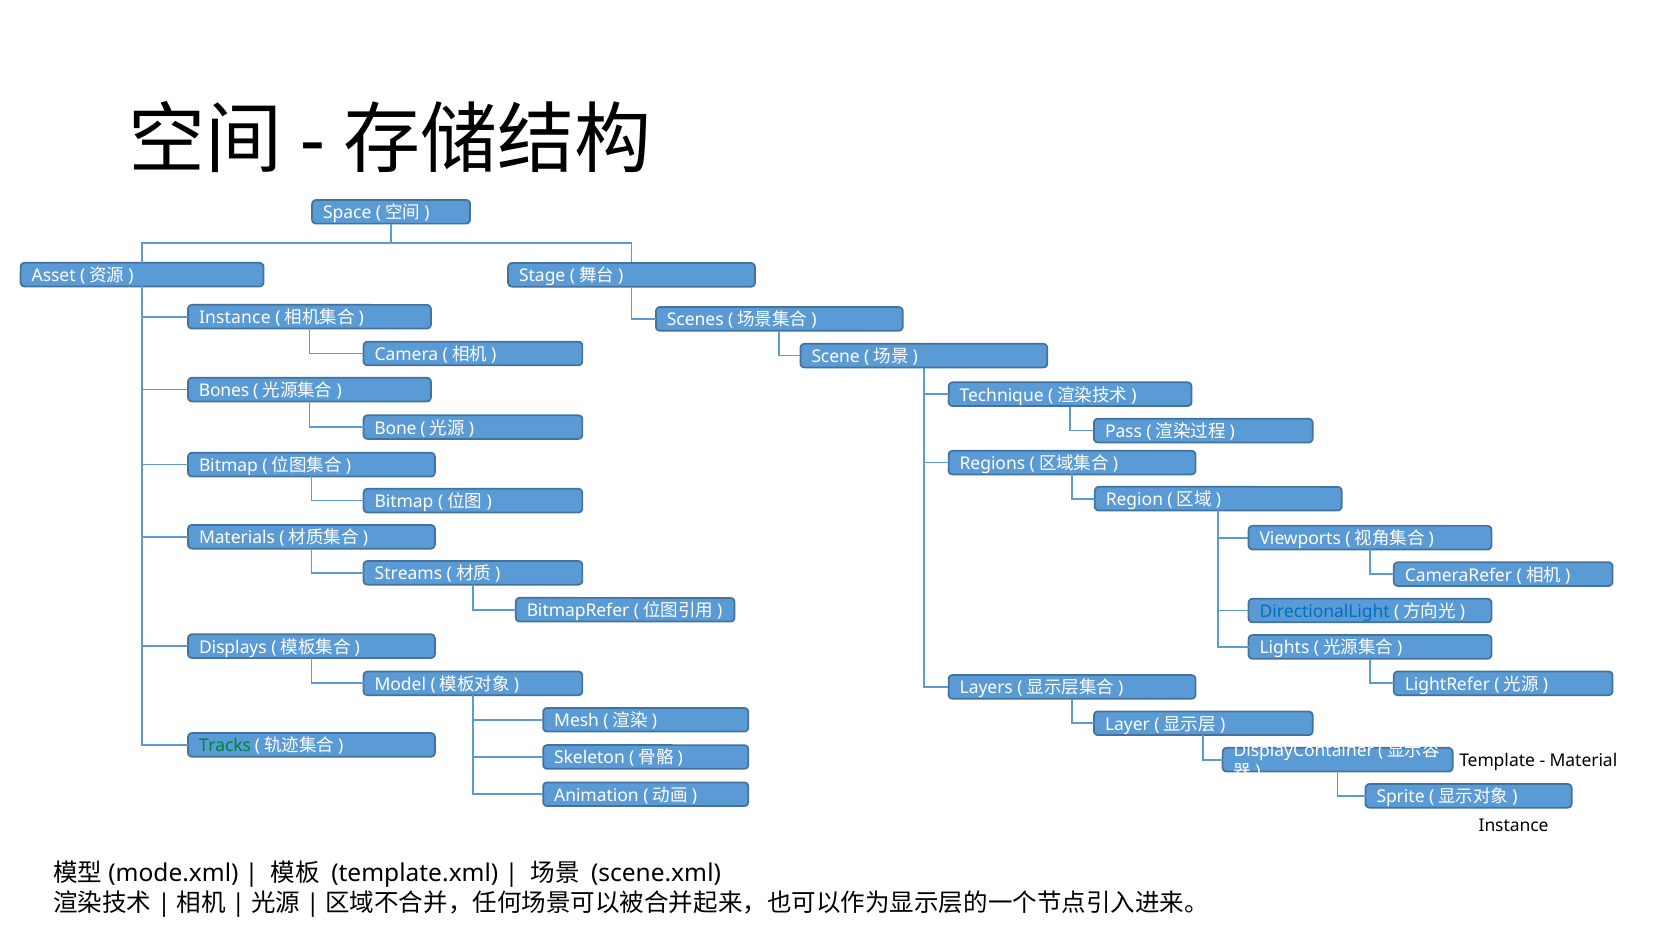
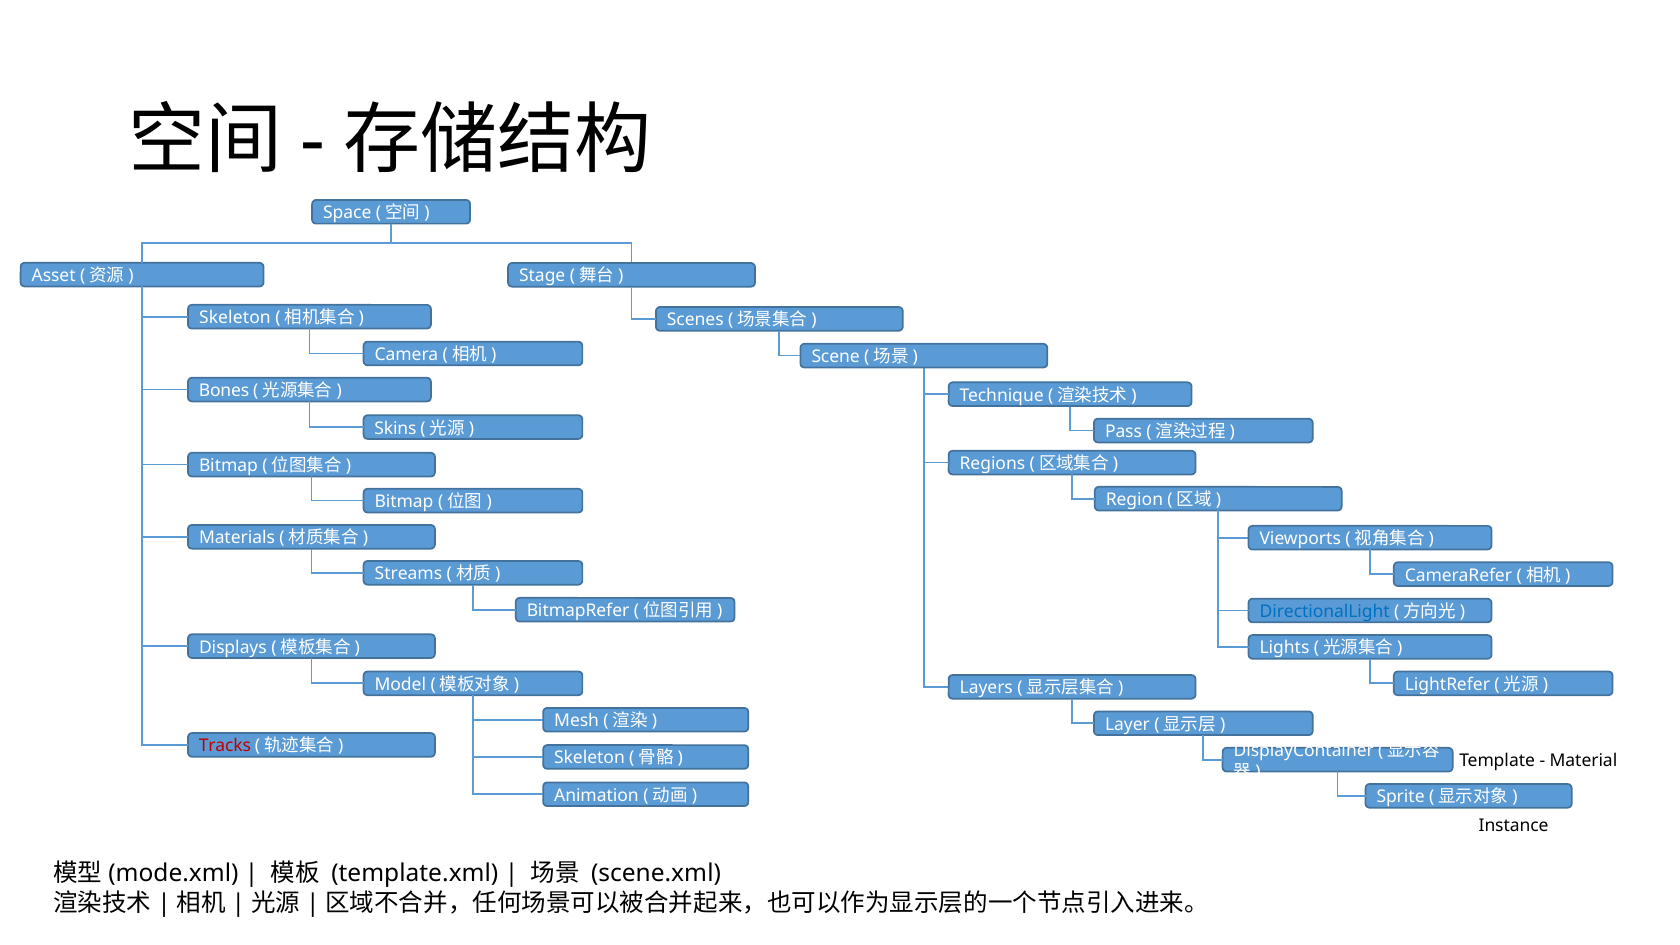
Instance: Instance -> Skeleton (235, 318)
Bone: Bone -> Skins (395, 428)
Tracks colour: green -> red (225, 746)
